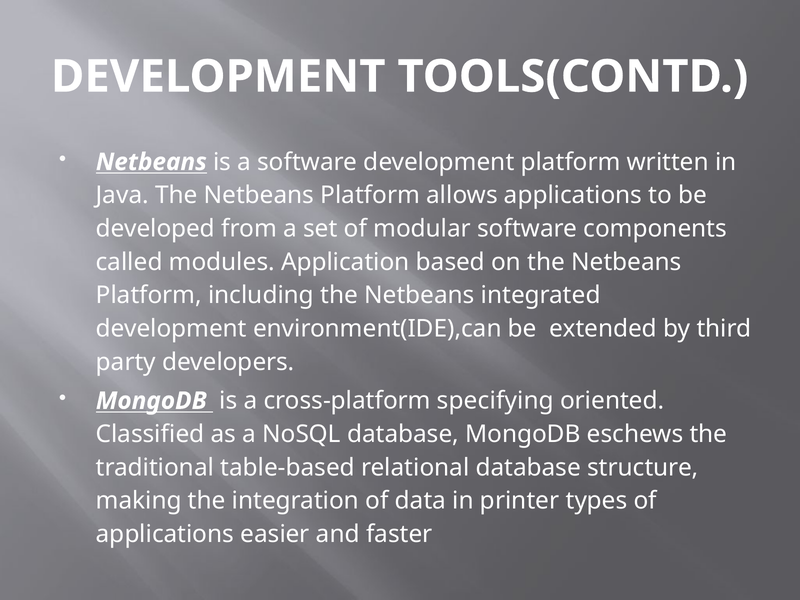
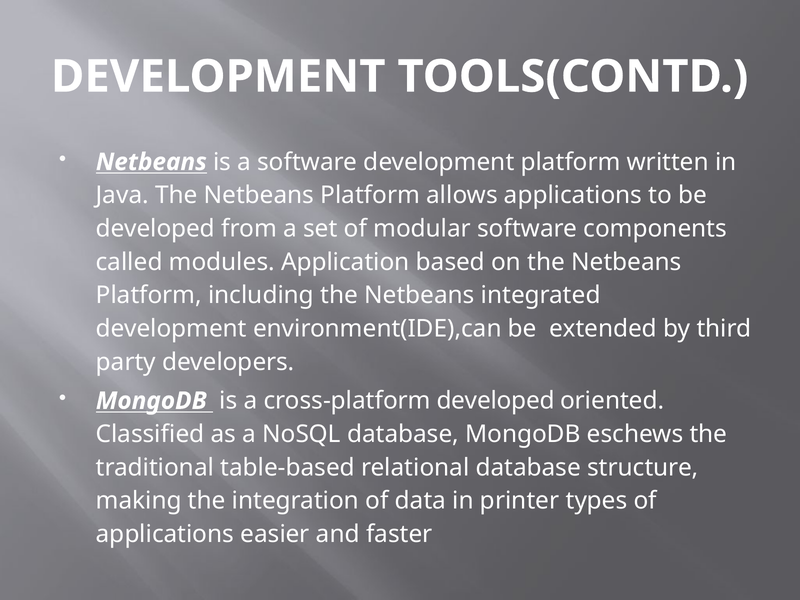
cross-platform specifying: specifying -> developed (496, 401)
